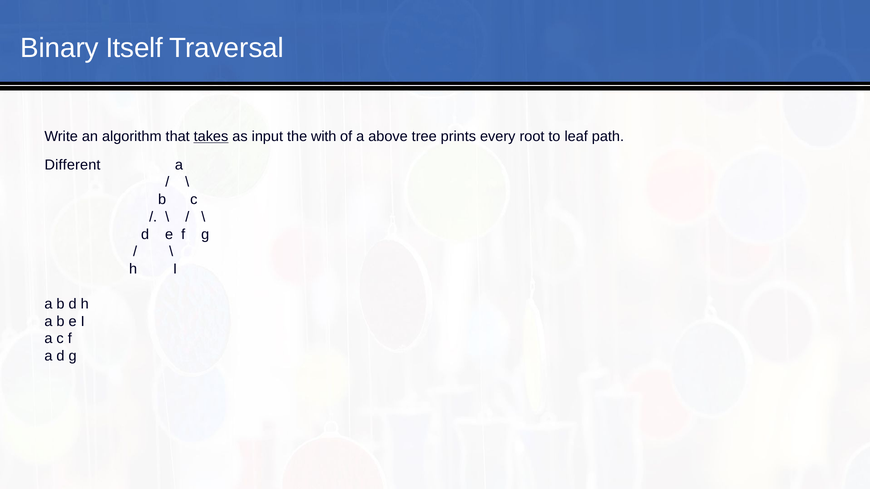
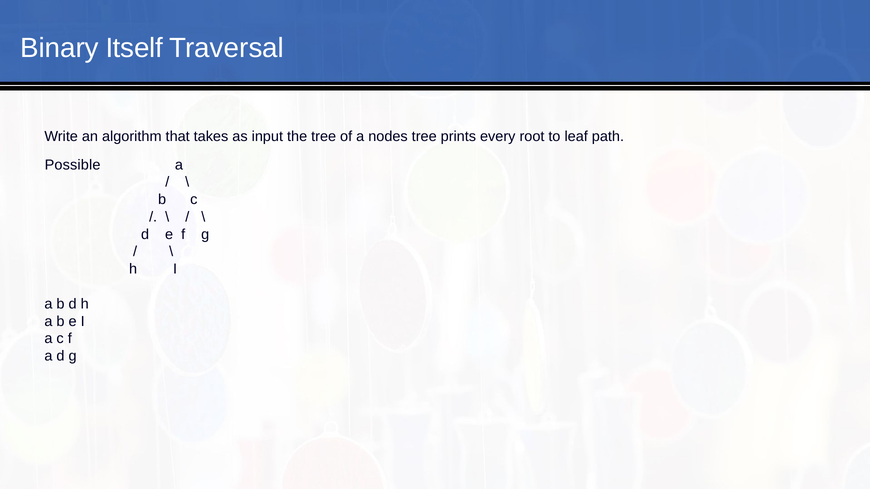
takes underline: present -> none (211, 137)
the with: with -> tree (324, 137)
above: above -> nodes (388, 137)
Different: Different -> Possible (73, 165)
